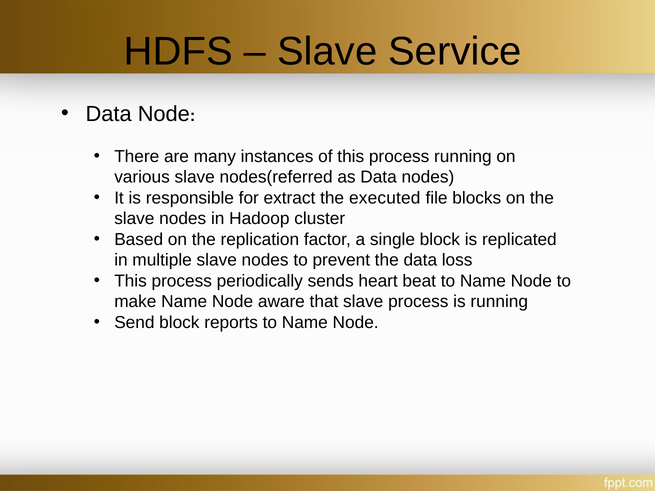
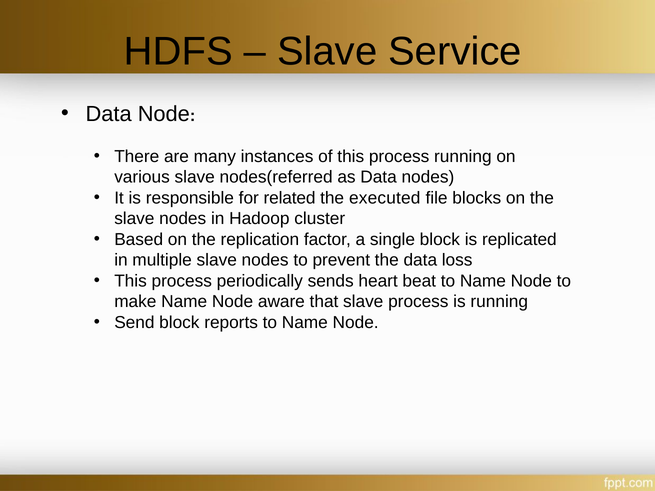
extract: extract -> related (290, 198)
